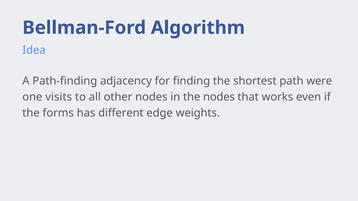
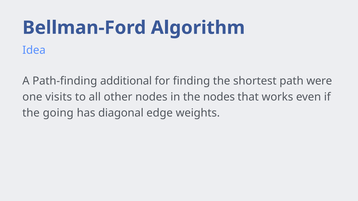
adjacency: adjacency -> additional (126, 81)
forms: forms -> going (58, 113)
different: different -> diagonal (121, 113)
